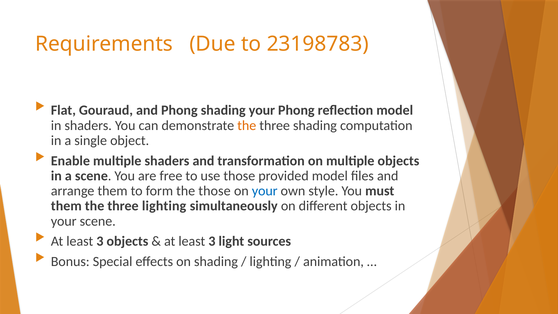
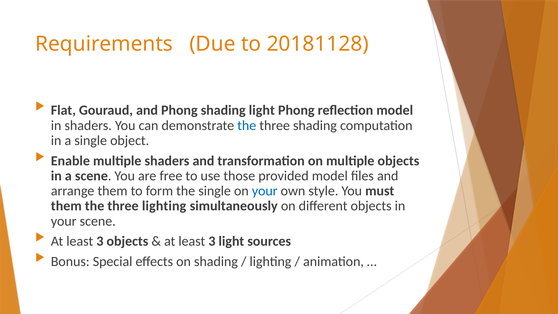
23198783: 23198783 -> 20181128 (318, 44)
shading your: your -> light (262, 110)
the colour: orange -> blue (247, 125)
the those: those -> single (215, 191)
